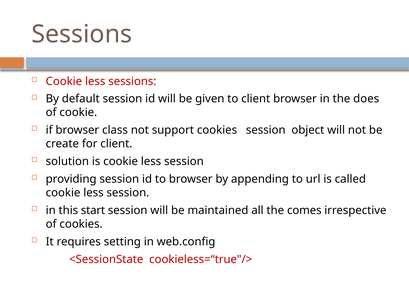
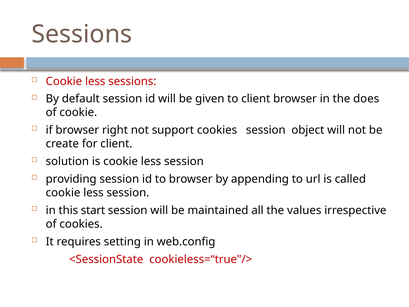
class: class -> right (115, 130)
comes: comes -> values (304, 210)
